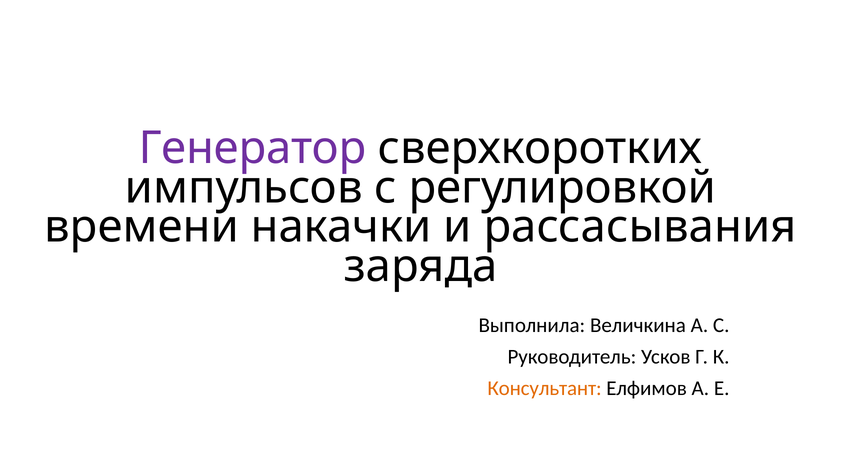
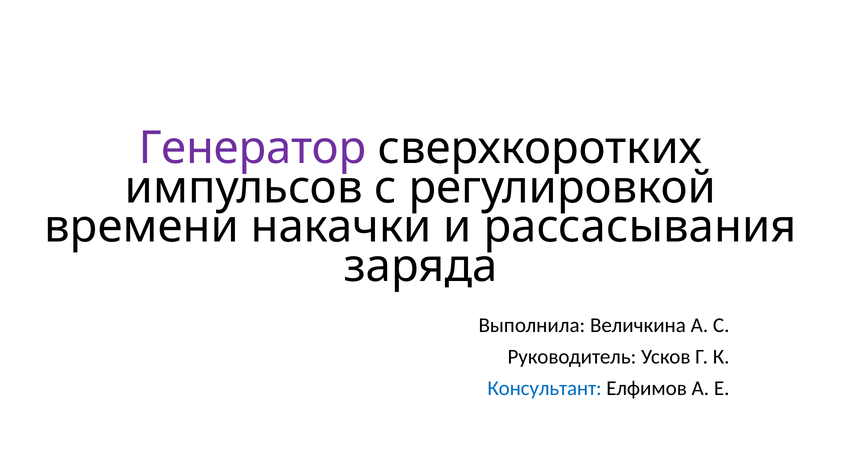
Консультант colour: orange -> blue (545, 388)
